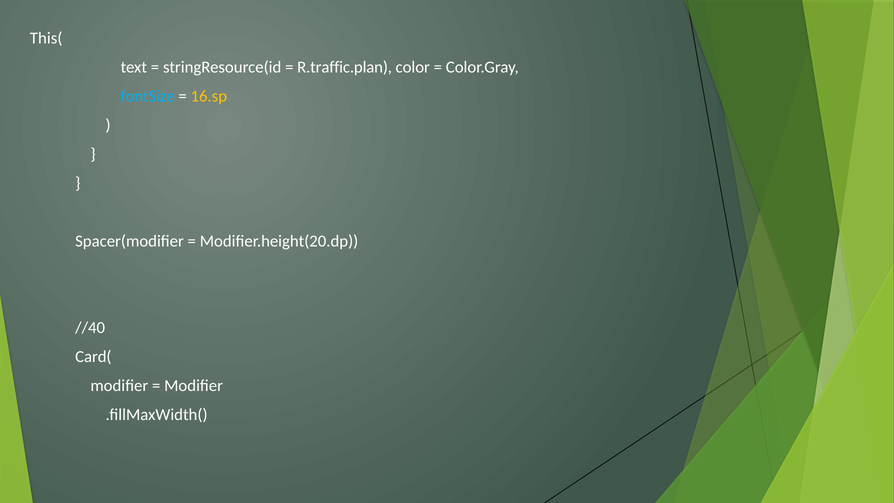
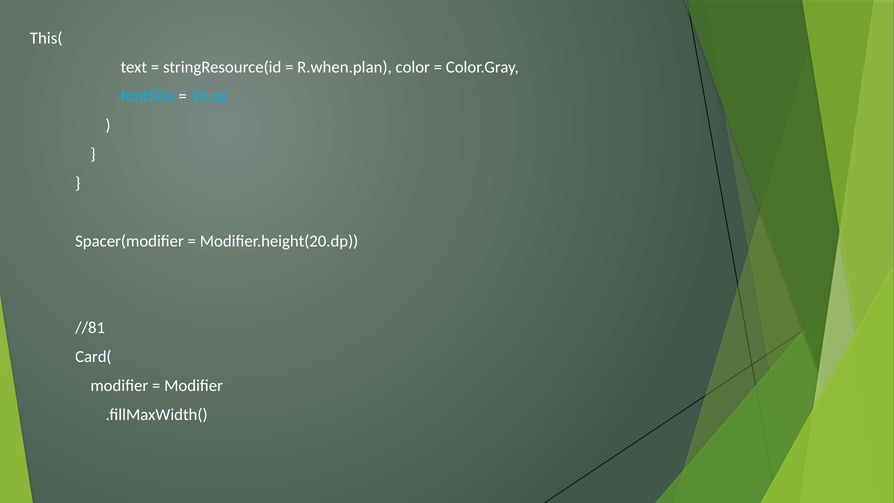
R.traffic.plan: R.traffic.plan -> R.when.plan (345, 67)
16.sp colour: yellow -> light blue (209, 96)
//40: //40 -> //81 (90, 328)
